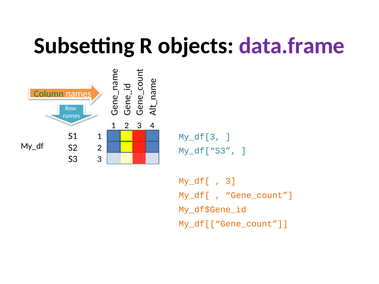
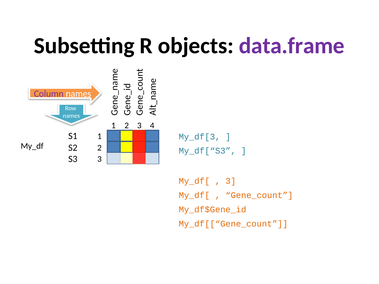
Column colour: green -> purple (49, 94)
